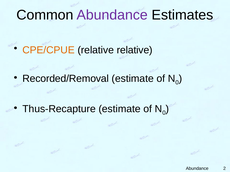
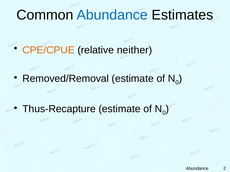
Abundance colour: purple -> blue (112, 15)
relative relative: relative -> neither (135, 50)
Recorded/Removal: Recorded/Removal -> Removed/Removal (66, 79)
